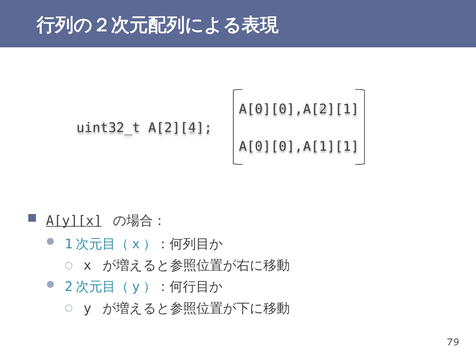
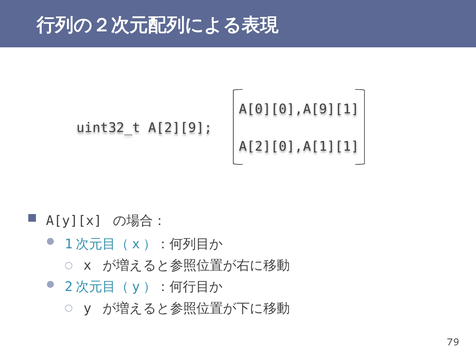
A[2][1: A[2][1 -> A[9][1 (331, 109)
A[2][4: A[2][4 -> A[2][9 (180, 128)
A[0][0: A[0][0 -> A[2][0 (271, 147)
A[y][x underline: present -> none (74, 221)
